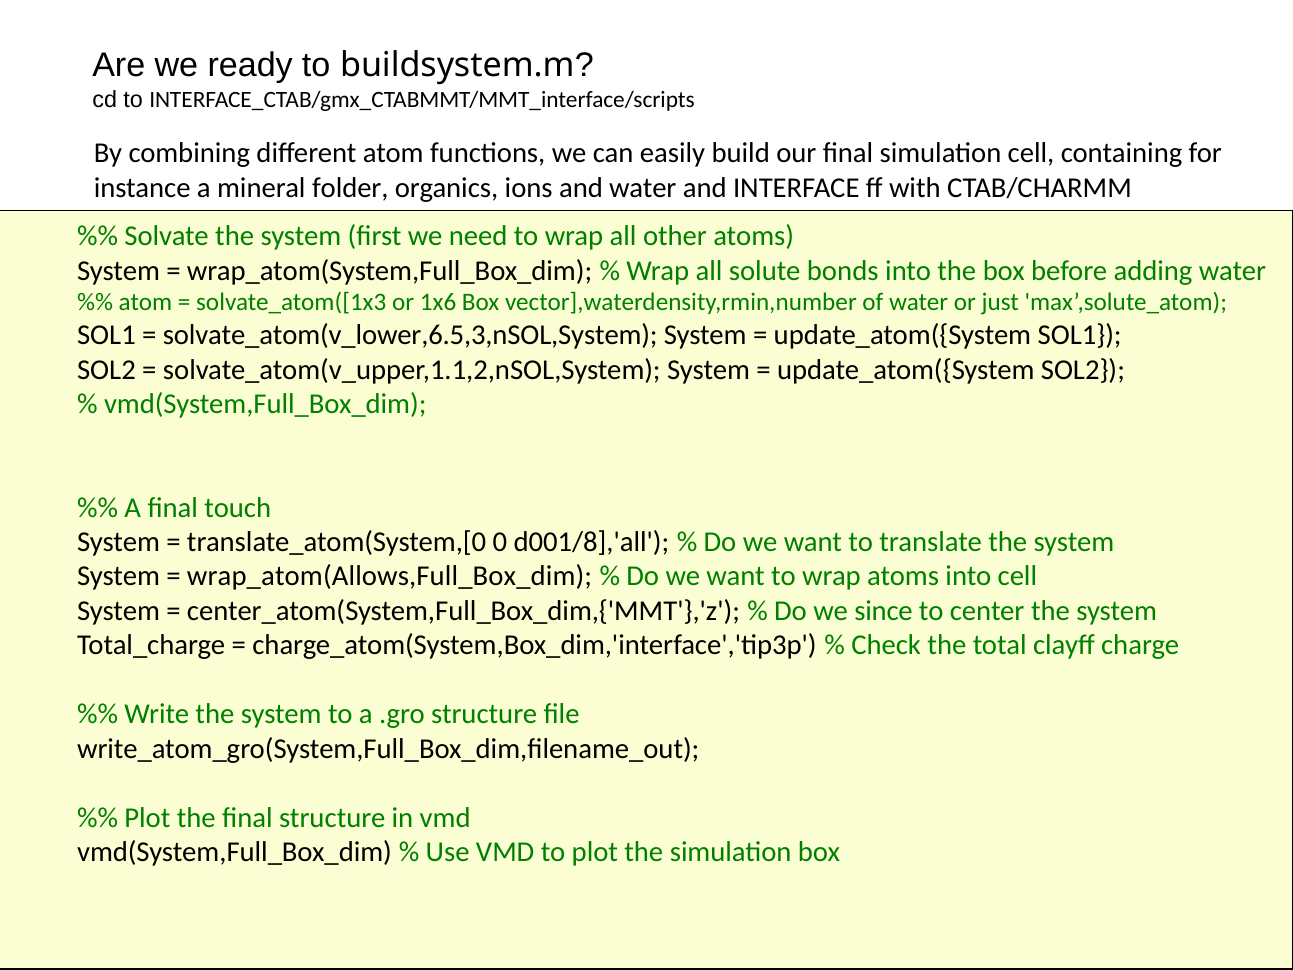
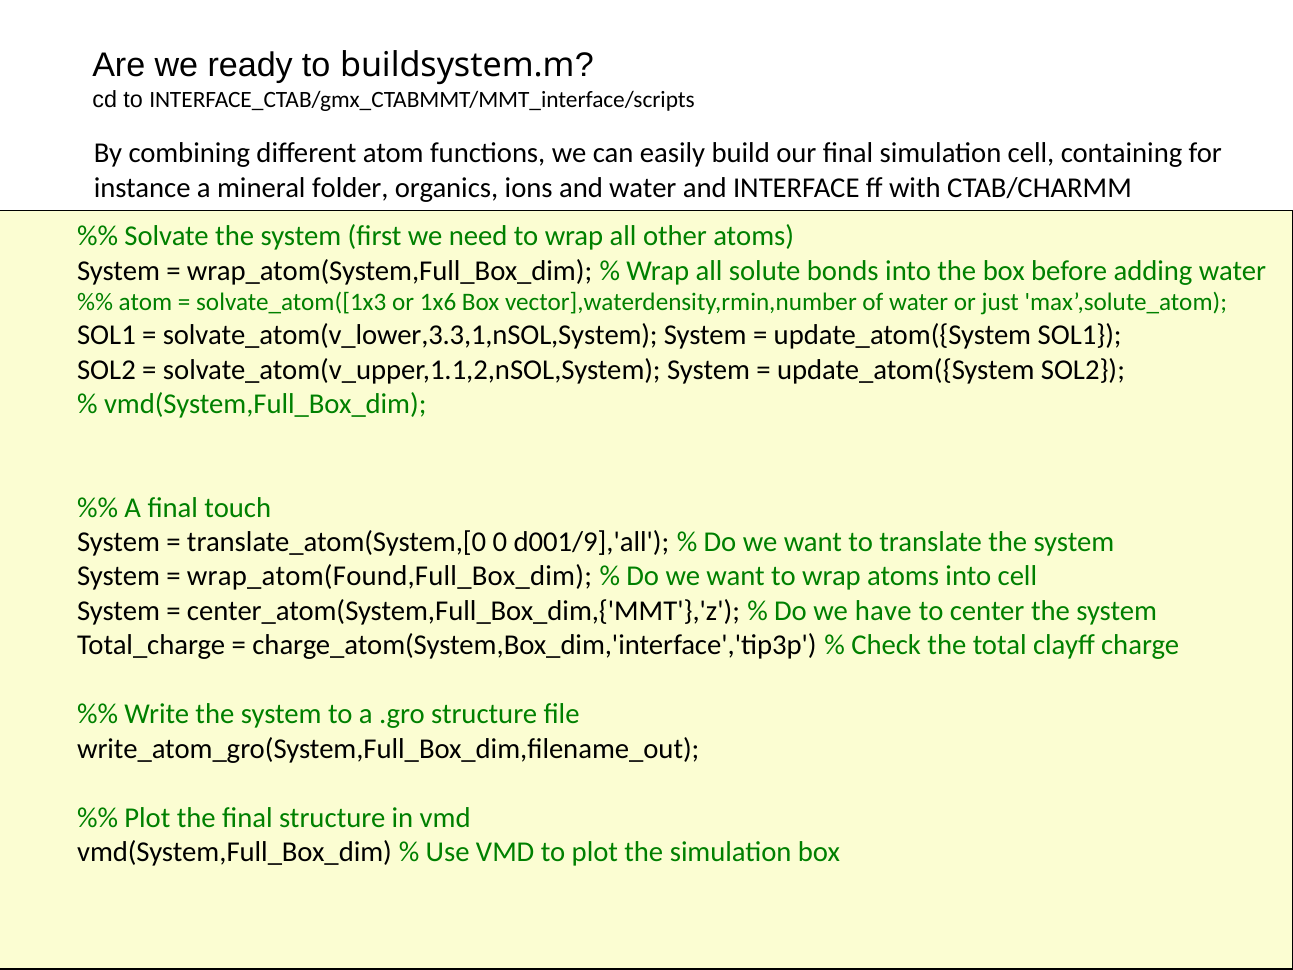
solvate_atom(v_lower,6.5,3,nSOL,System: solvate_atom(v_lower,6.5,3,nSOL,System -> solvate_atom(v_lower,3.3,1,nSOL,System (410, 335)
d001/8],'all: d001/8],'all -> d001/9],'all (591, 542)
wrap_atom(Allows,Full_Box_dim: wrap_atom(Allows,Full_Box_dim -> wrap_atom(Found,Full_Box_dim (389, 576)
since: since -> have (883, 611)
